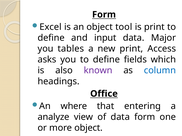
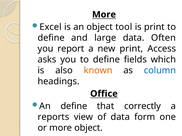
Form: Form -> More (104, 15)
input: input -> large (105, 38)
Major: Major -> Often (163, 38)
tables: tables -> report (71, 49)
known colour: purple -> orange (98, 71)
An where: where -> define (74, 106)
entering: entering -> correctly (143, 106)
analyze: analyze -> reports (53, 117)
